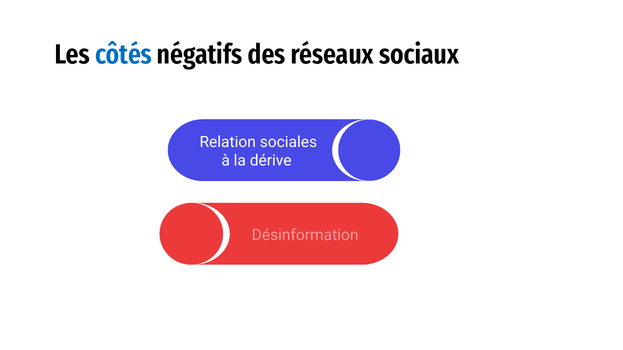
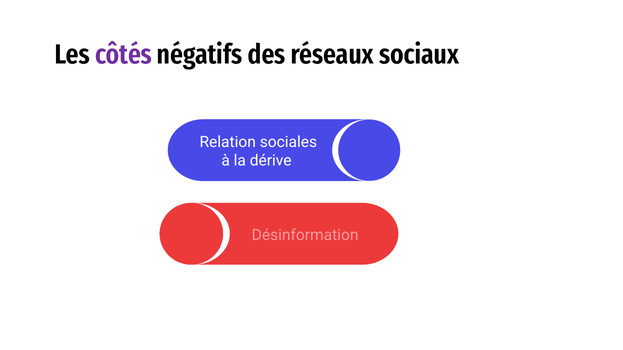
côtés colour: blue -> purple (123, 55)
